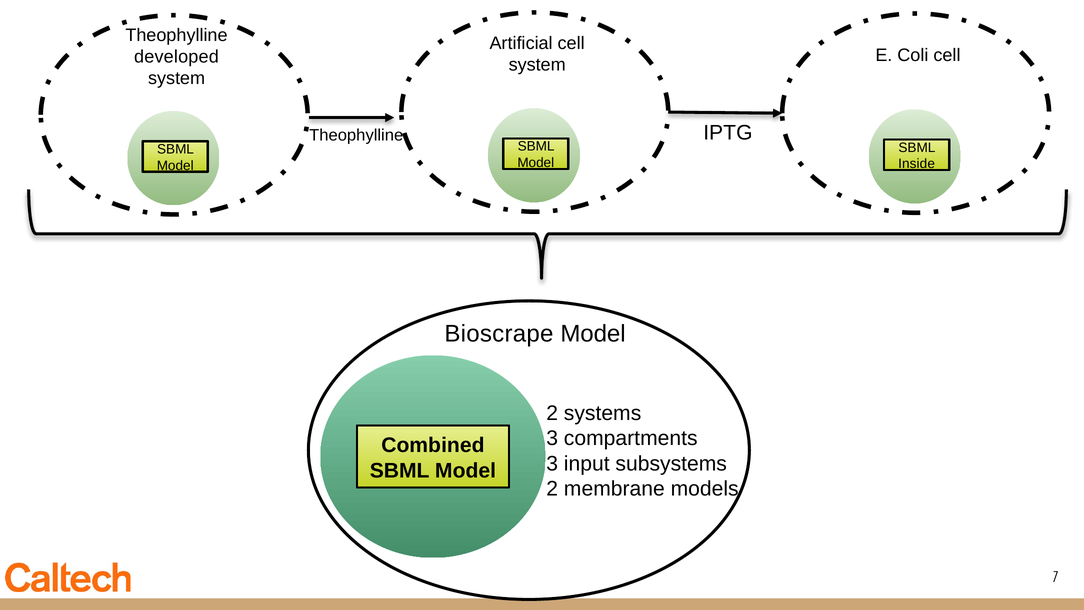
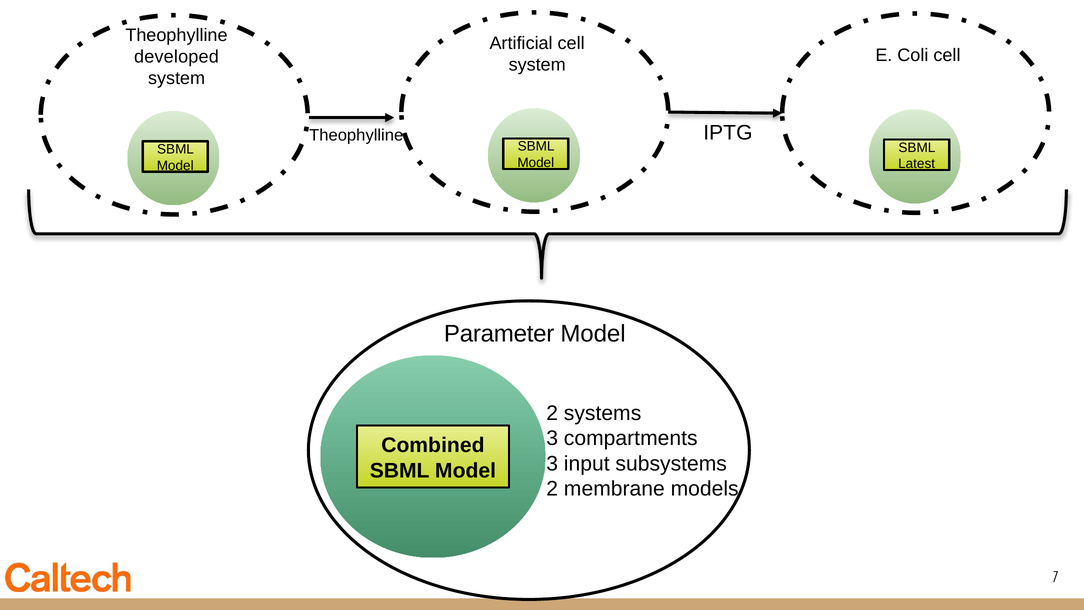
Inside: Inside -> Latest (917, 164)
Bioscrape: Bioscrape -> Parameter (499, 334)
